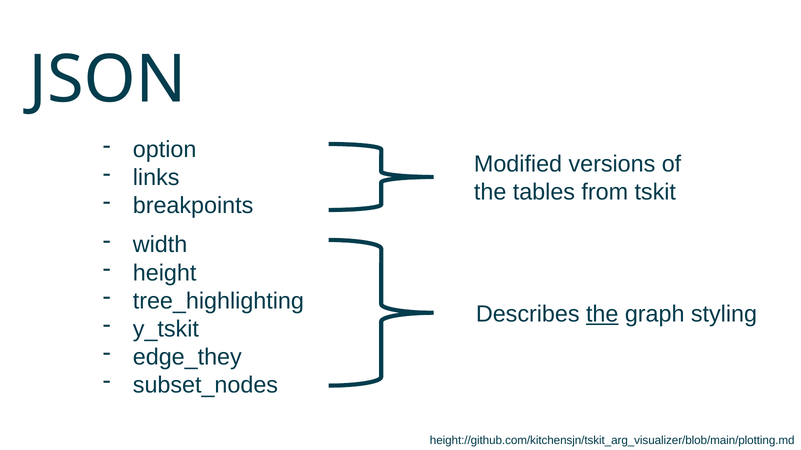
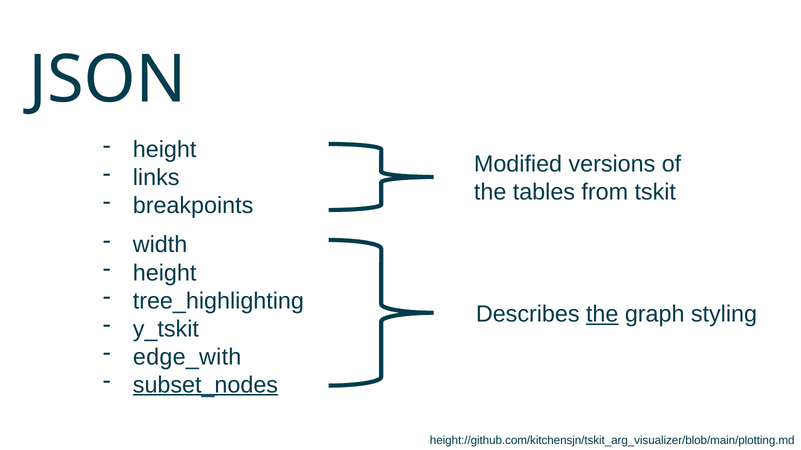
option: option -> height (165, 150)
edge_they: edge_they -> edge_with (187, 357)
subset_nodes underline: none -> present (205, 385)
